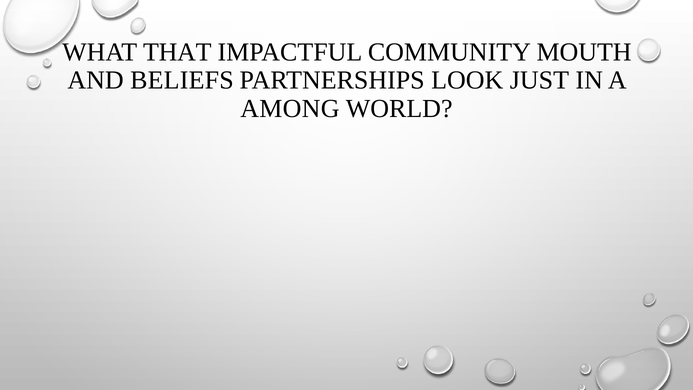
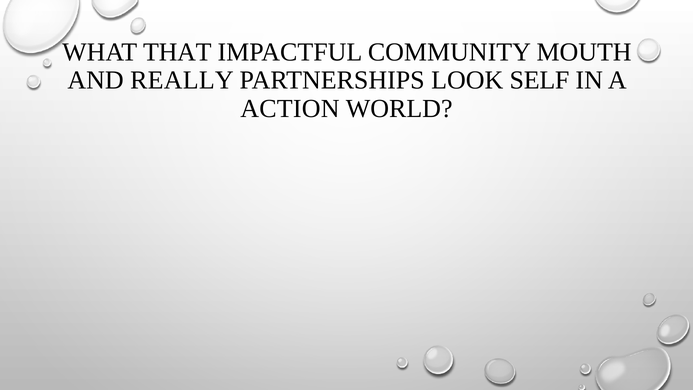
BELIEFS: BELIEFS -> REALLY (182, 80)
JUST: JUST -> SELF (540, 80)
AMONG: AMONG -> ACTION (290, 108)
